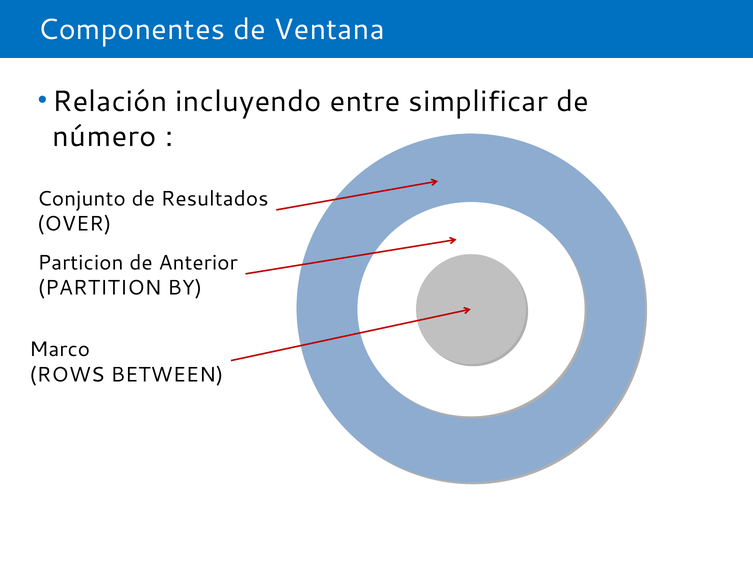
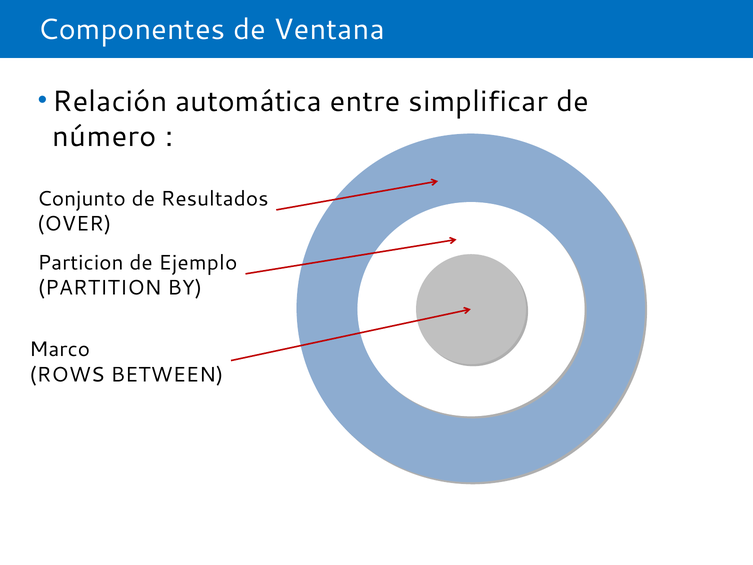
incluyendo: incluyendo -> automática (249, 101)
Anterior: Anterior -> Ejemplo (198, 263)
